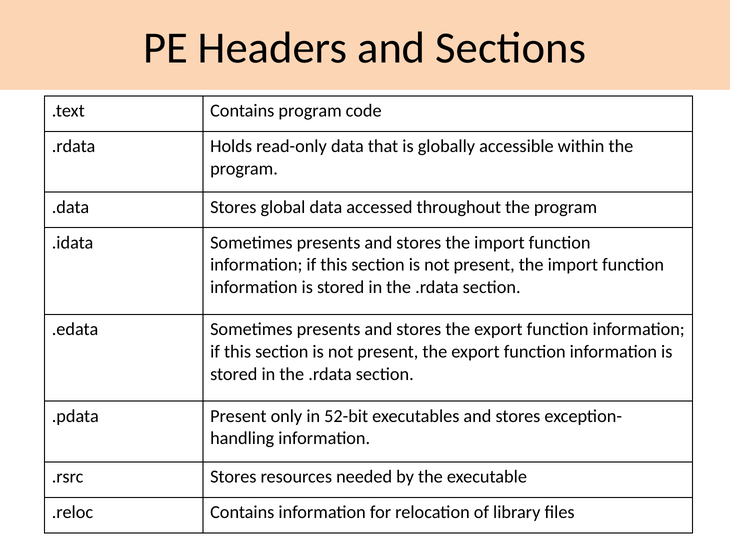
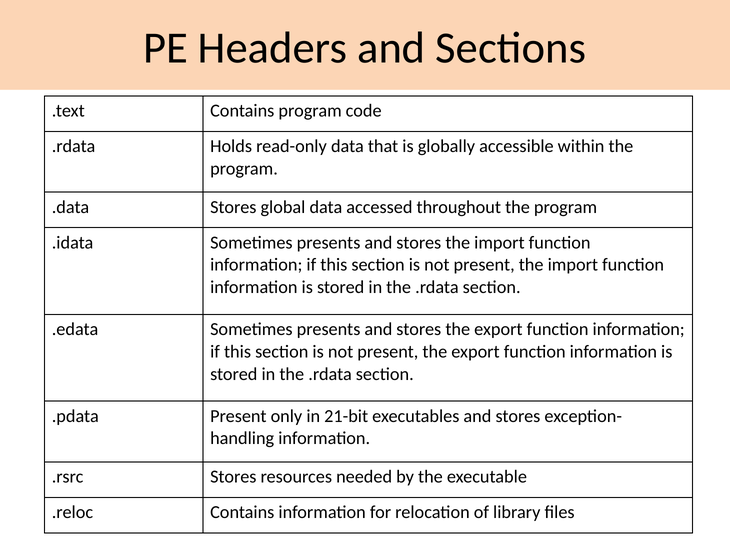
52-bit: 52-bit -> 21-bit (346, 416)
